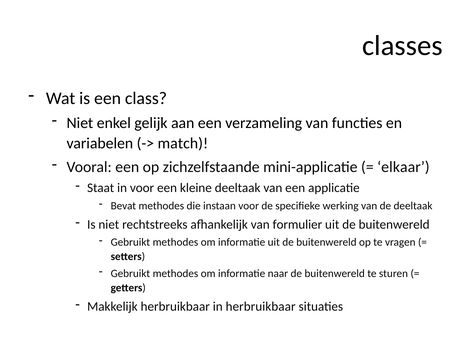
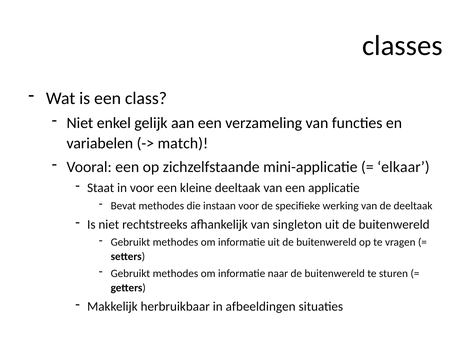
formulier: formulier -> singleton (297, 225)
in herbruikbaar: herbruikbaar -> afbeeldingen (261, 307)
